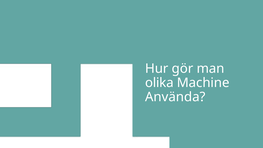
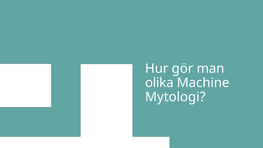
Använda: Använda -> Mytologi (175, 97)
